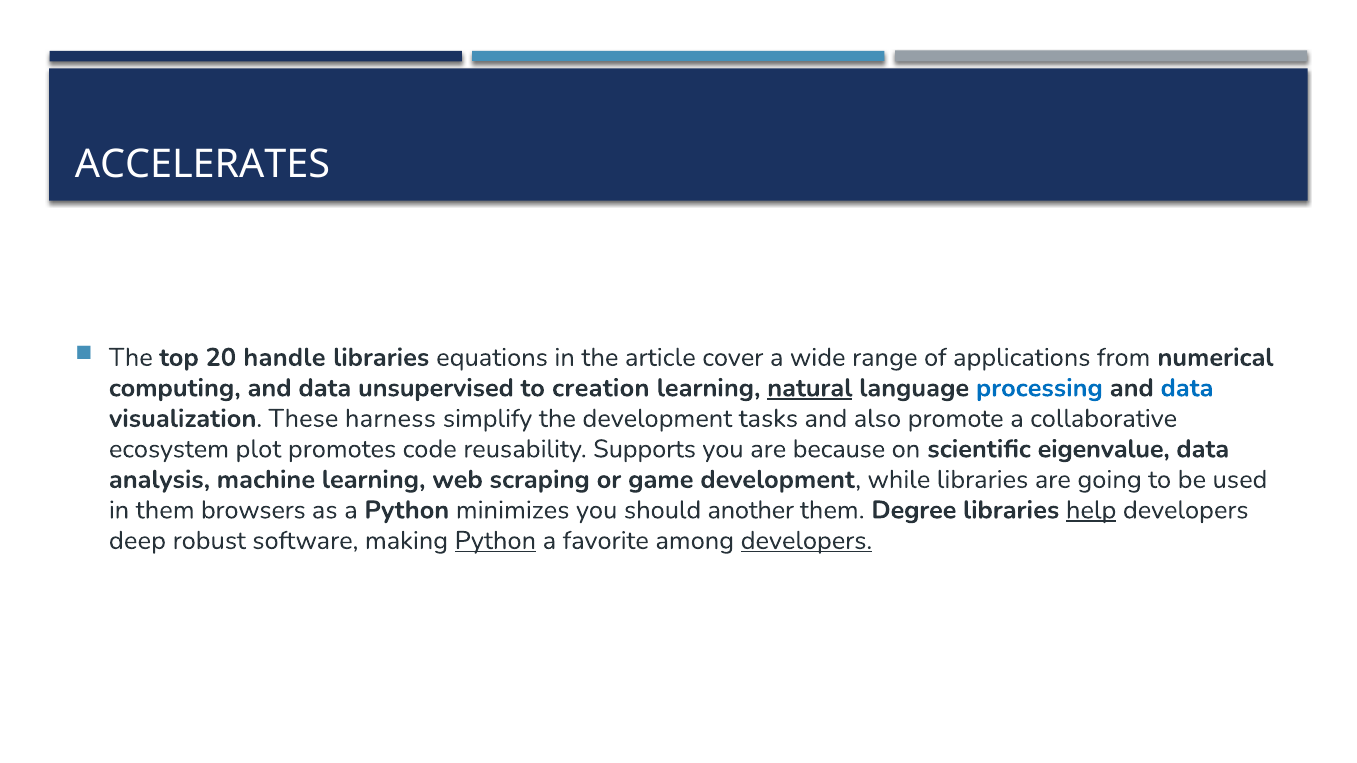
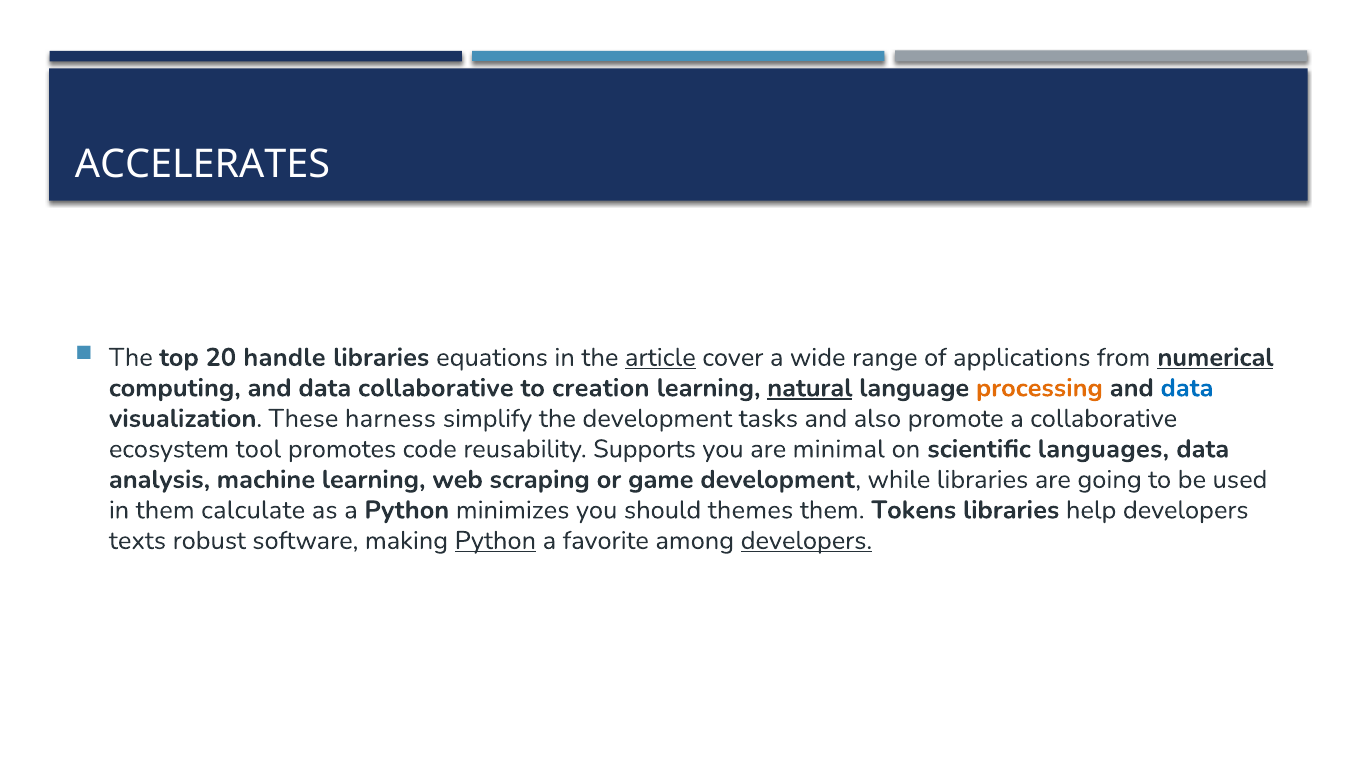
article underline: none -> present (660, 358)
numerical underline: none -> present (1215, 358)
data unsupervised: unsupervised -> collaborative (436, 388)
processing colour: blue -> orange (1039, 388)
plot: plot -> tool (258, 449)
because: because -> minimal (839, 449)
eigenvalue: eigenvalue -> languages (1103, 449)
browsers: browsers -> calculate (253, 510)
another: another -> themes (751, 510)
Degree: Degree -> Tokens (914, 510)
help underline: present -> none (1091, 510)
deep: deep -> texts (137, 541)
